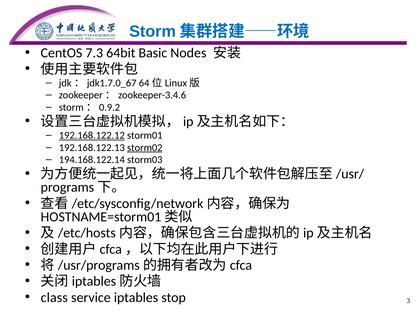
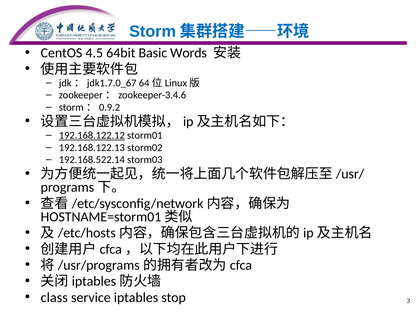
7.3: 7.3 -> 4.5 (94, 53)
Nodes: Nodes -> Words (189, 53)
storm02 underline: present -> none (145, 147)
194.168.122.14: 194.168.122.14 -> 192.168.522.14 (92, 160)
